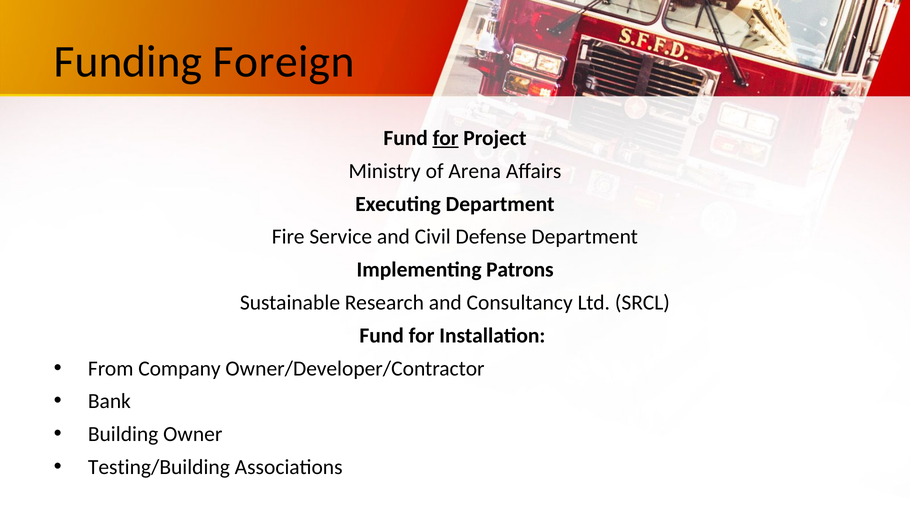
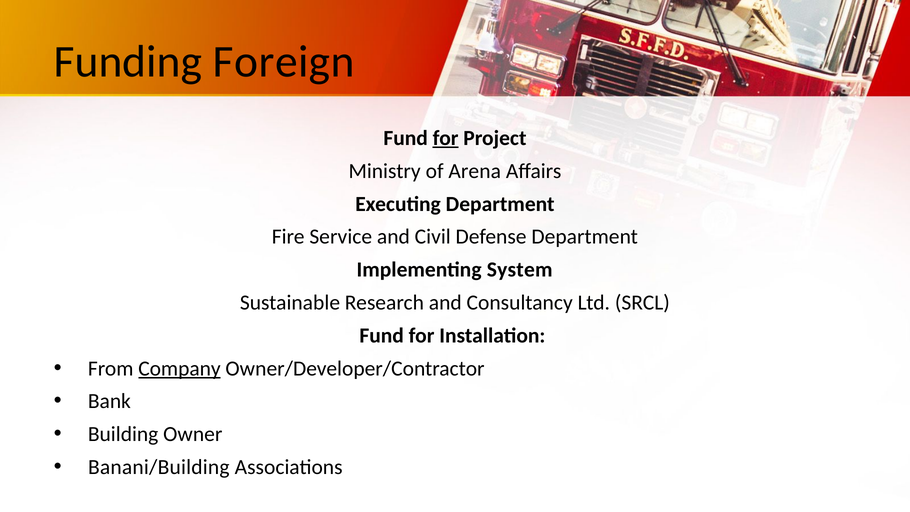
Patrons: Patrons -> System (520, 270)
Company underline: none -> present (179, 368)
Testing/Building: Testing/Building -> Banani/Building (159, 467)
